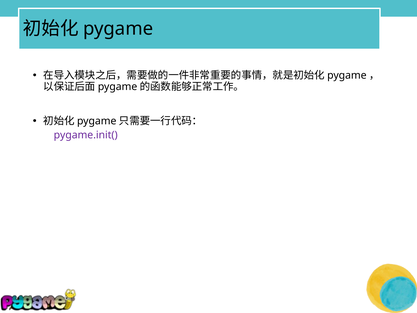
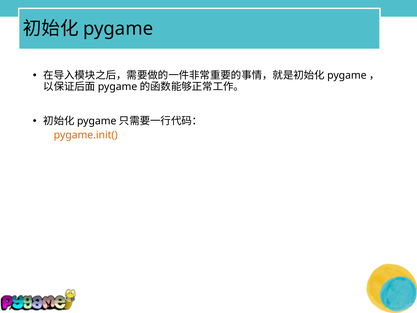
pygame.init( colour: purple -> orange (86, 135)
